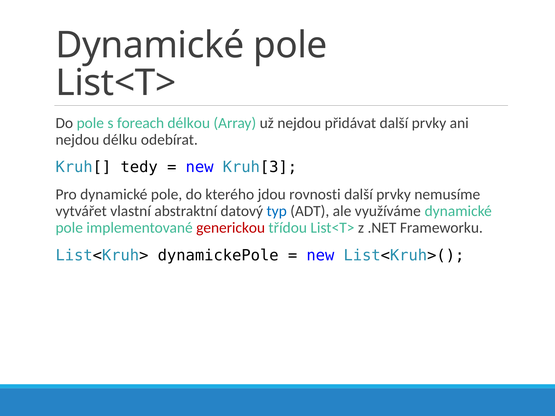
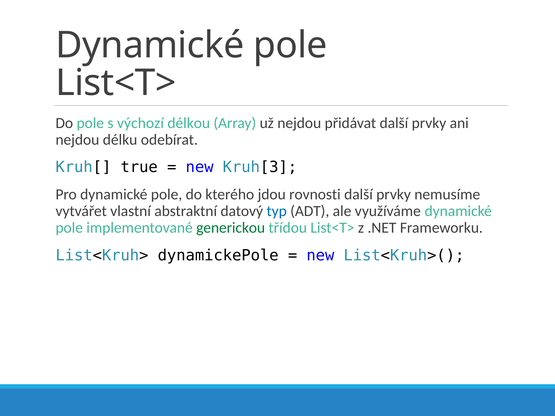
foreach: foreach -> výchozí (140, 123)
tedy: tedy -> true (139, 167)
generickou colour: red -> green (231, 228)
